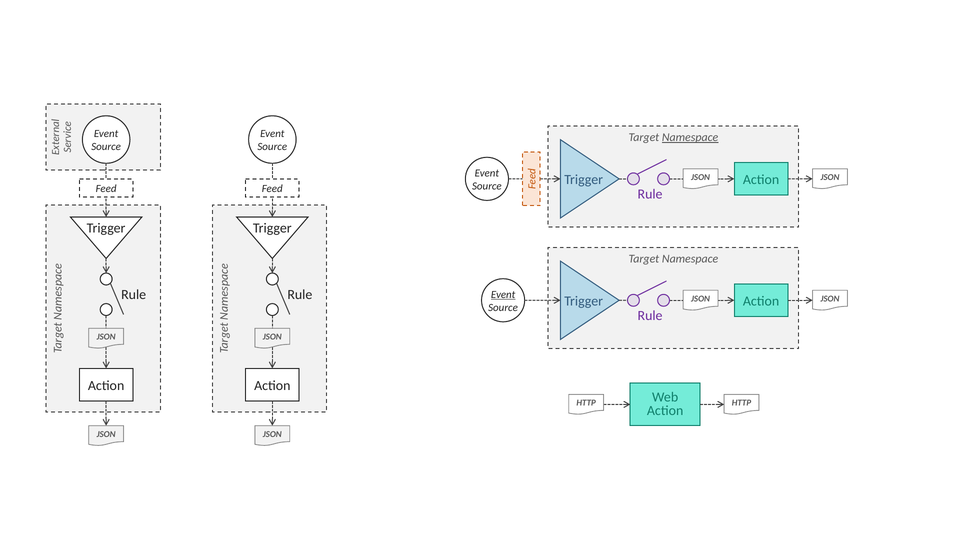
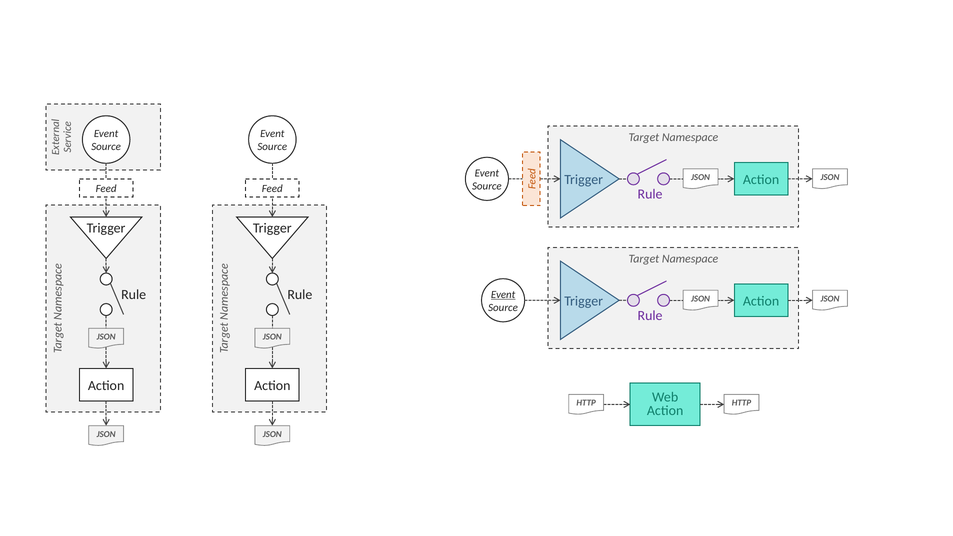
Namespace underline: present -> none (690, 138)
